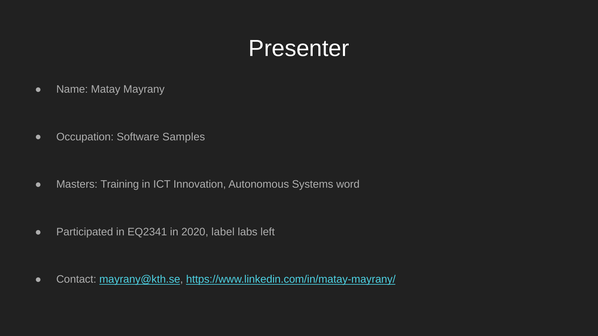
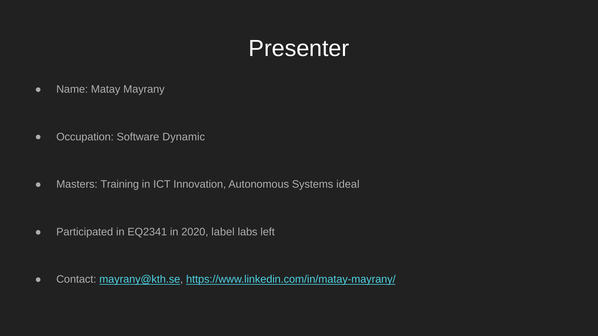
Samples: Samples -> Dynamic (184, 137)
word: word -> ideal (348, 185)
